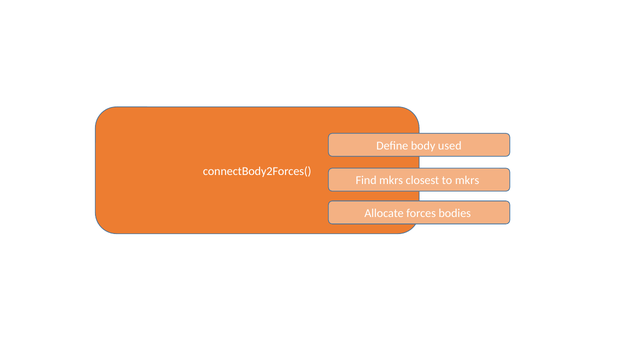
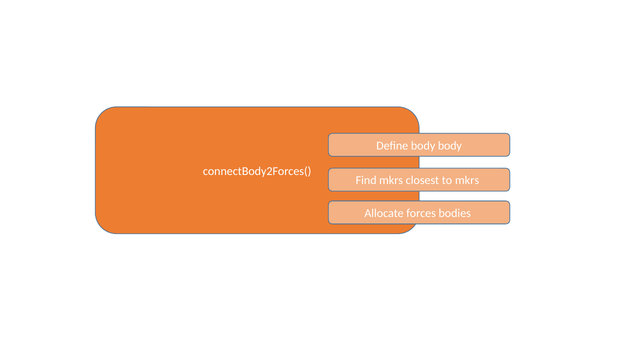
body used: used -> body (450, 146)
